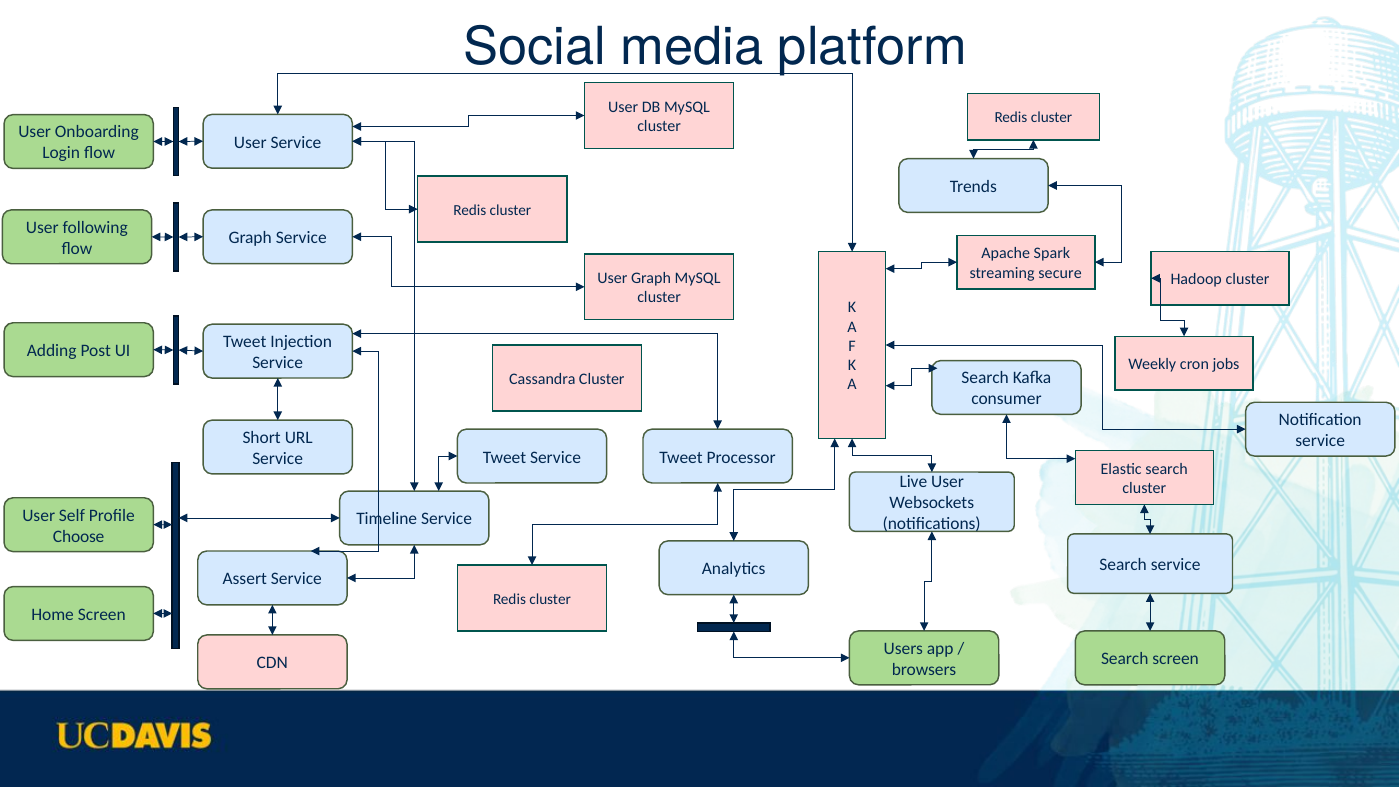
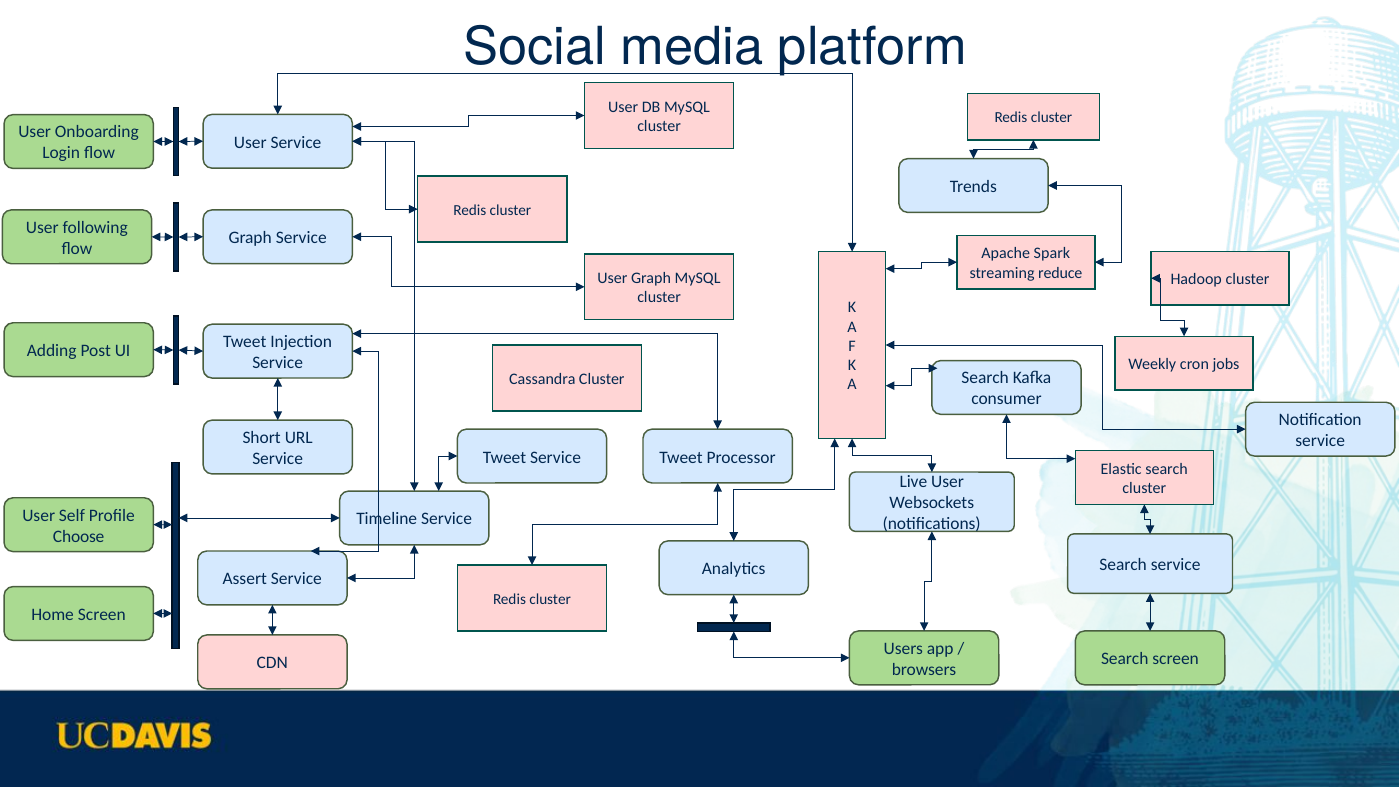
secure: secure -> reduce (1060, 273)
